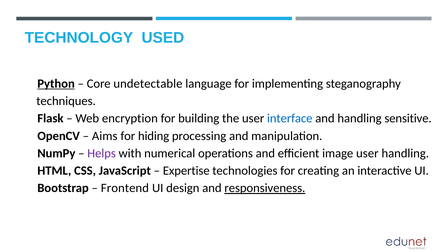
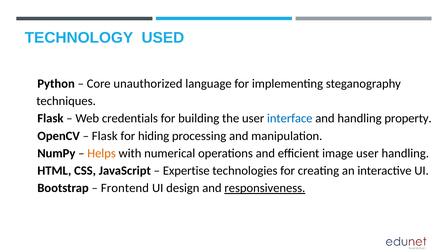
Python underline: present -> none (56, 84)
undetectable: undetectable -> unauthorized (148, 84)
encryption: encryption -> credentials (130, 118)
sensitive: sensitive -> property (408, 118)
Aims: Aims -> Flask (105, 136)
Helps colour: purple -> orange (102, 153)
